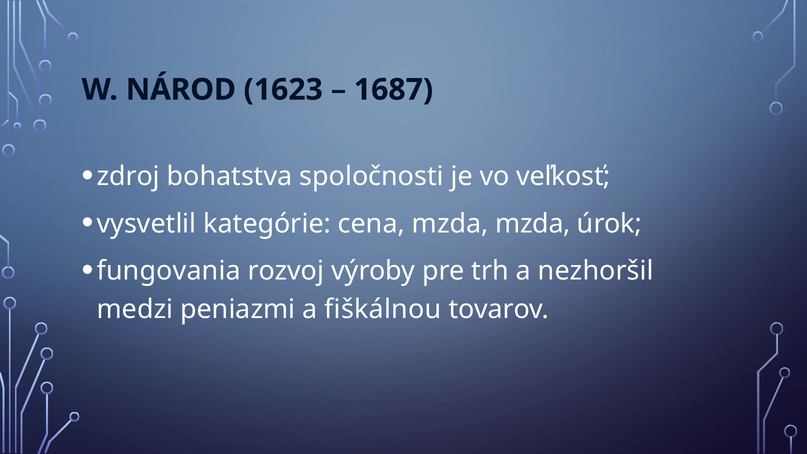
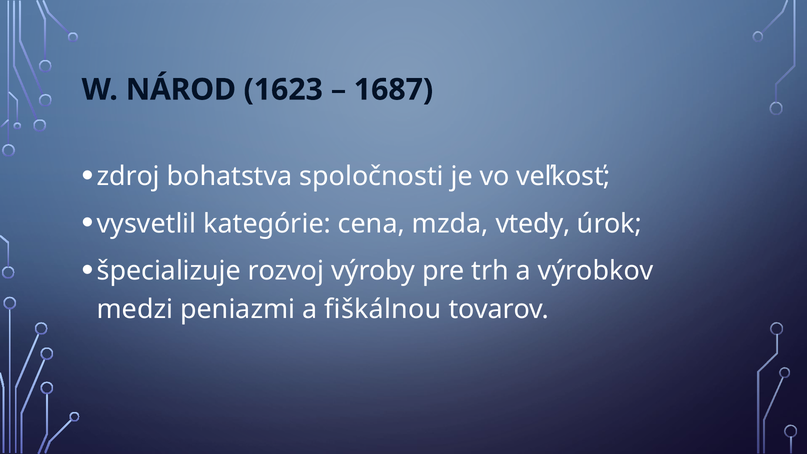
mzda mzda: mzda -> vtedy (533, 224)
fungovania: fungovania -> špecializuje (169, 271)
nezhoršil: nezhoršil -> výrobkov (596, 271)
